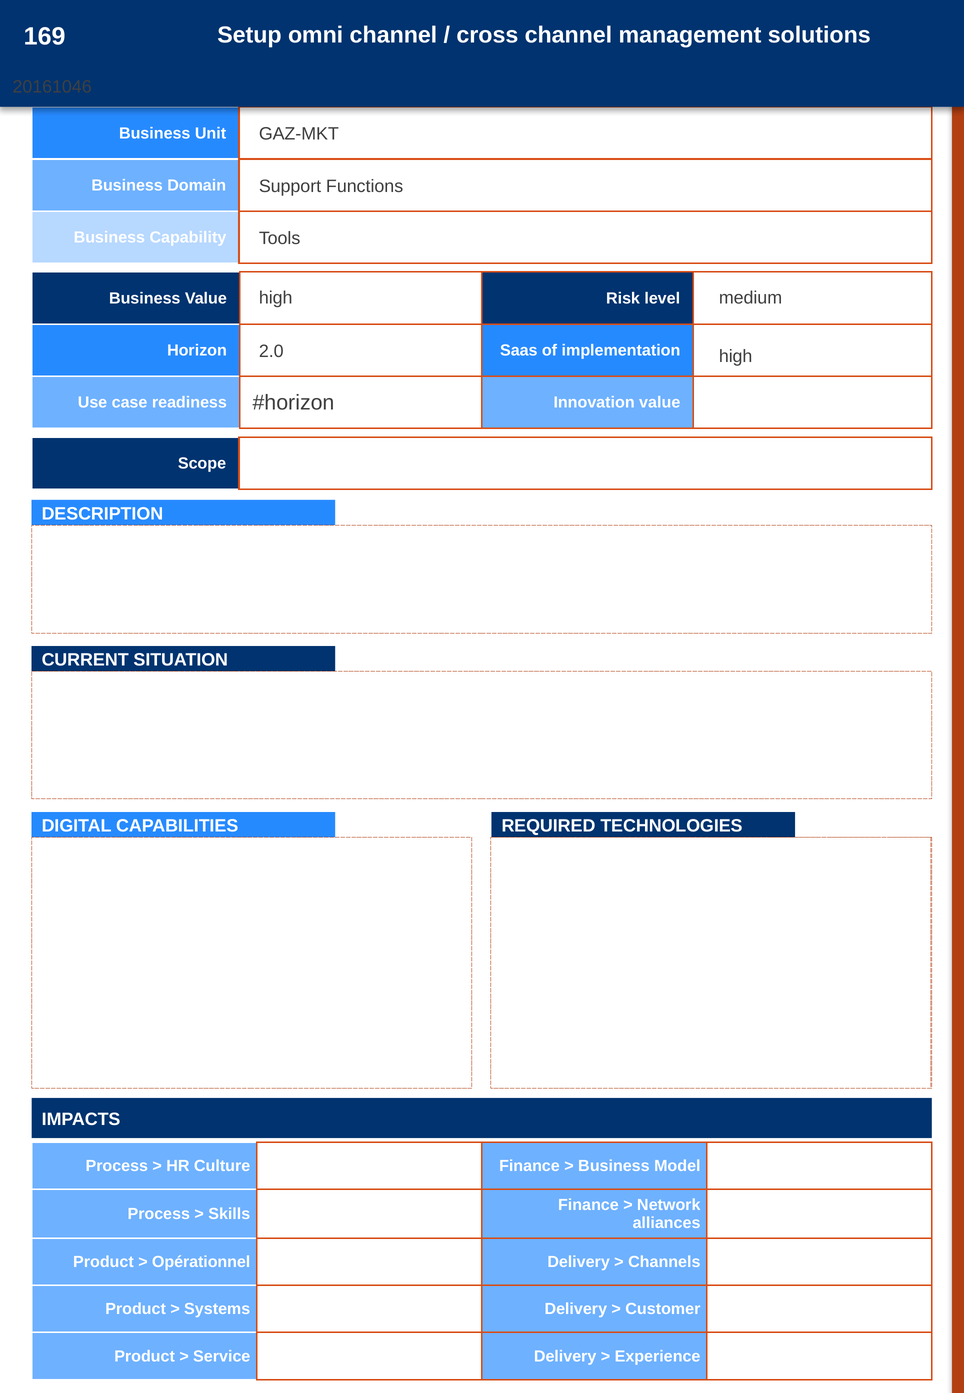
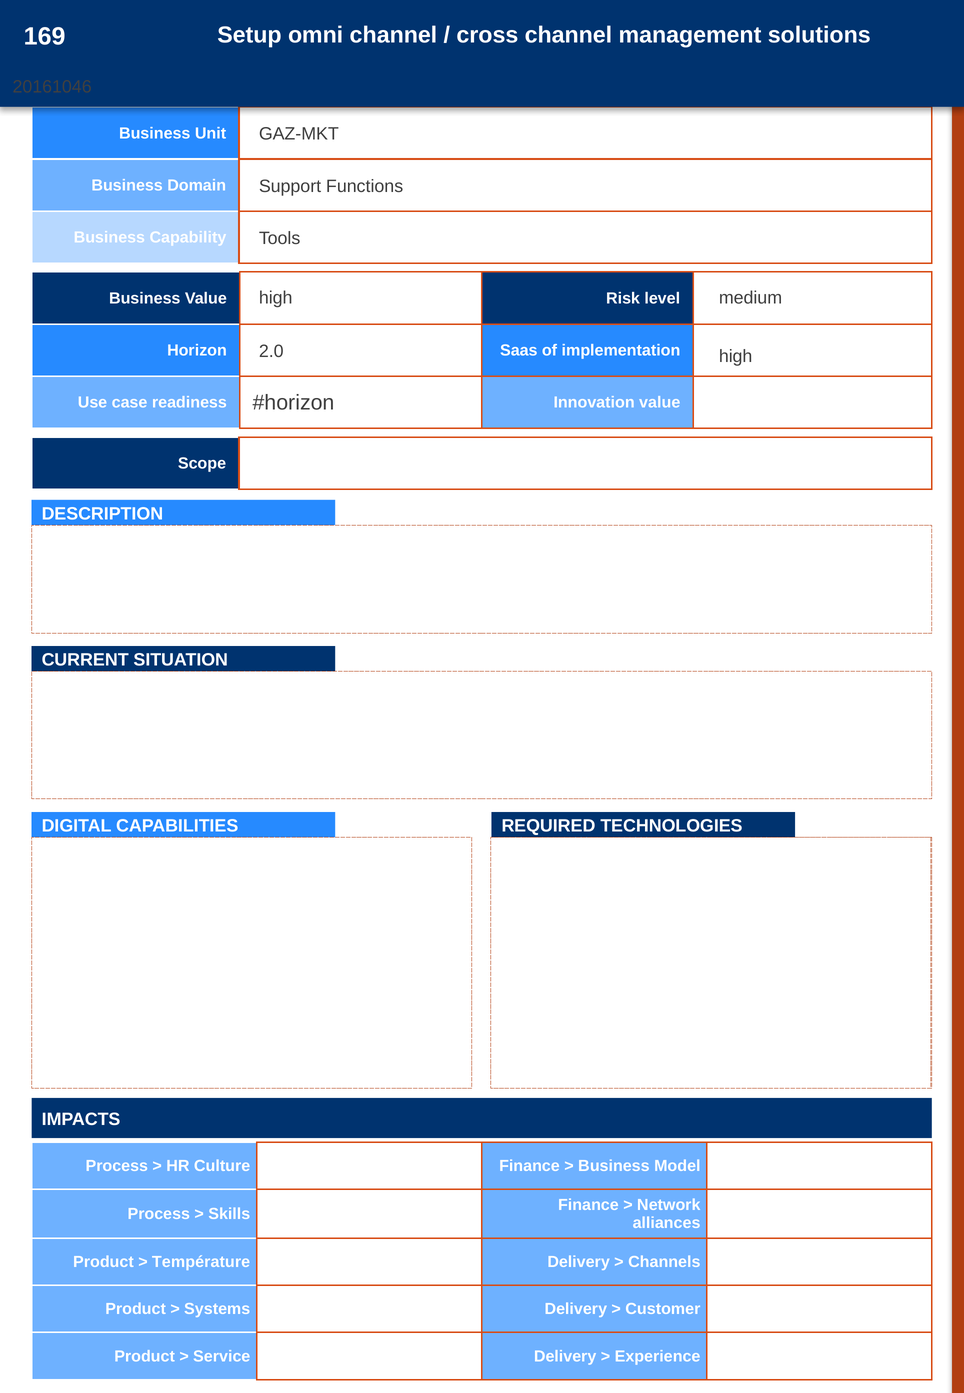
Opérationnel: Opérationnel -> Température (201, 1262)
